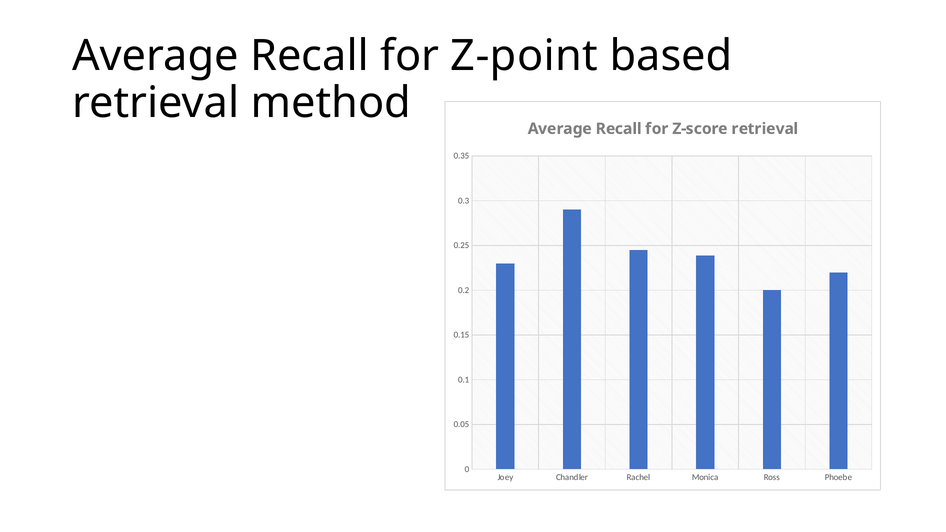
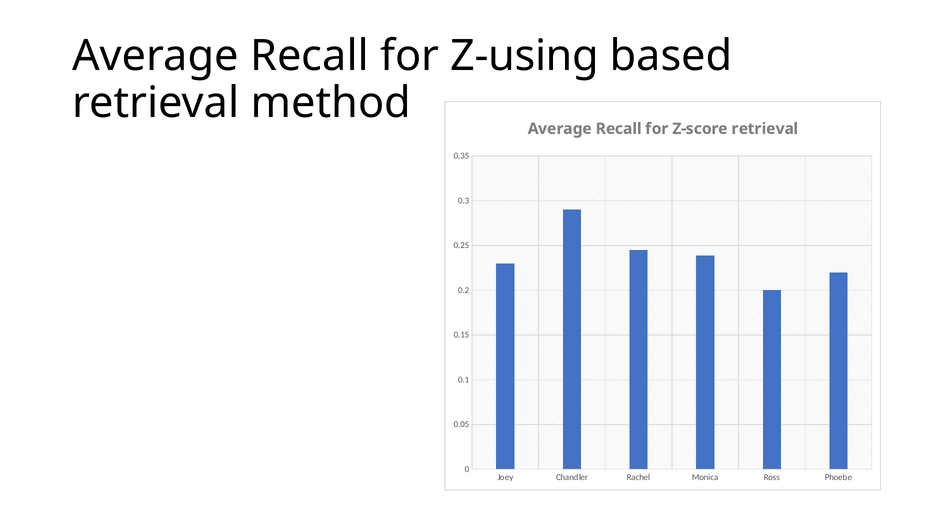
Z-point: Z-point -> Z-using (525, 56)
